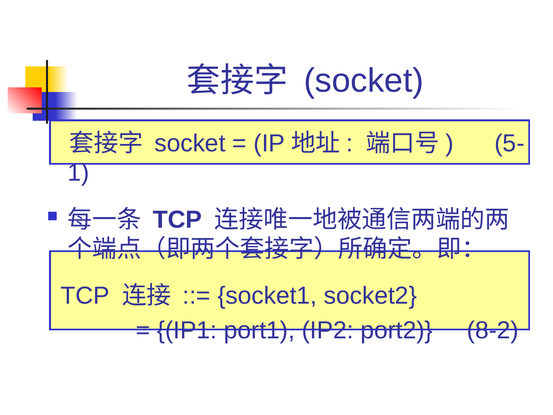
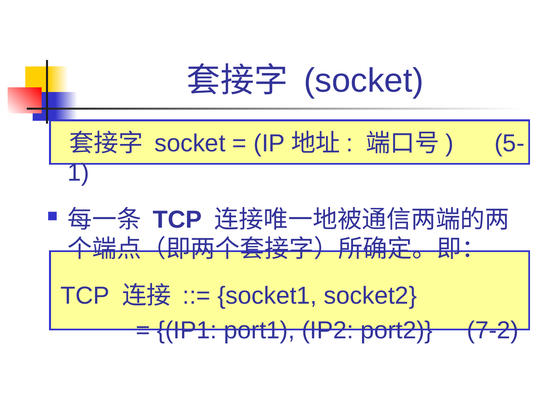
8-2: 8-2 -> 7-2 (493, 330)
